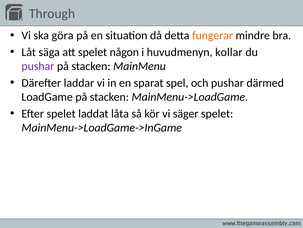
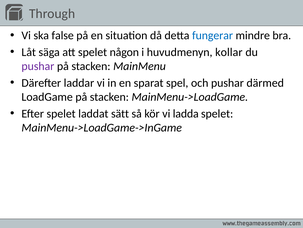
göra: göra -> false (63, 35)
fungerar colour: orange -> blue (213, 35)
låta: låta -> sätt (120, 113)
säger: säger -> ladda (186, 113)
